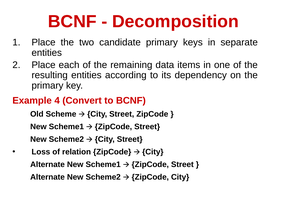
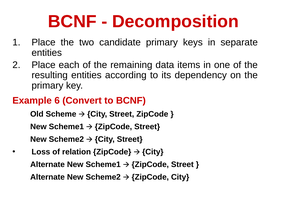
4: 4 -> 6 (57, 101)
